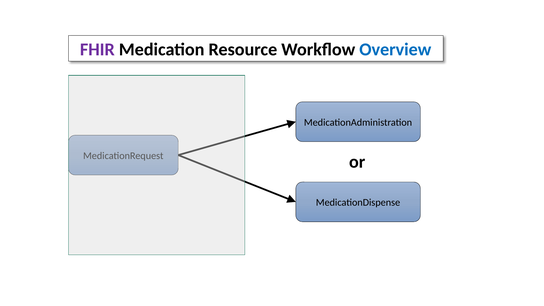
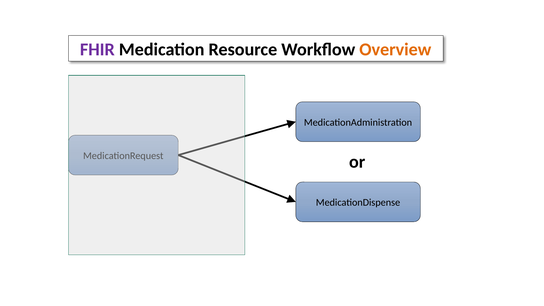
Overview colour: blue -> orange (395, 50)
